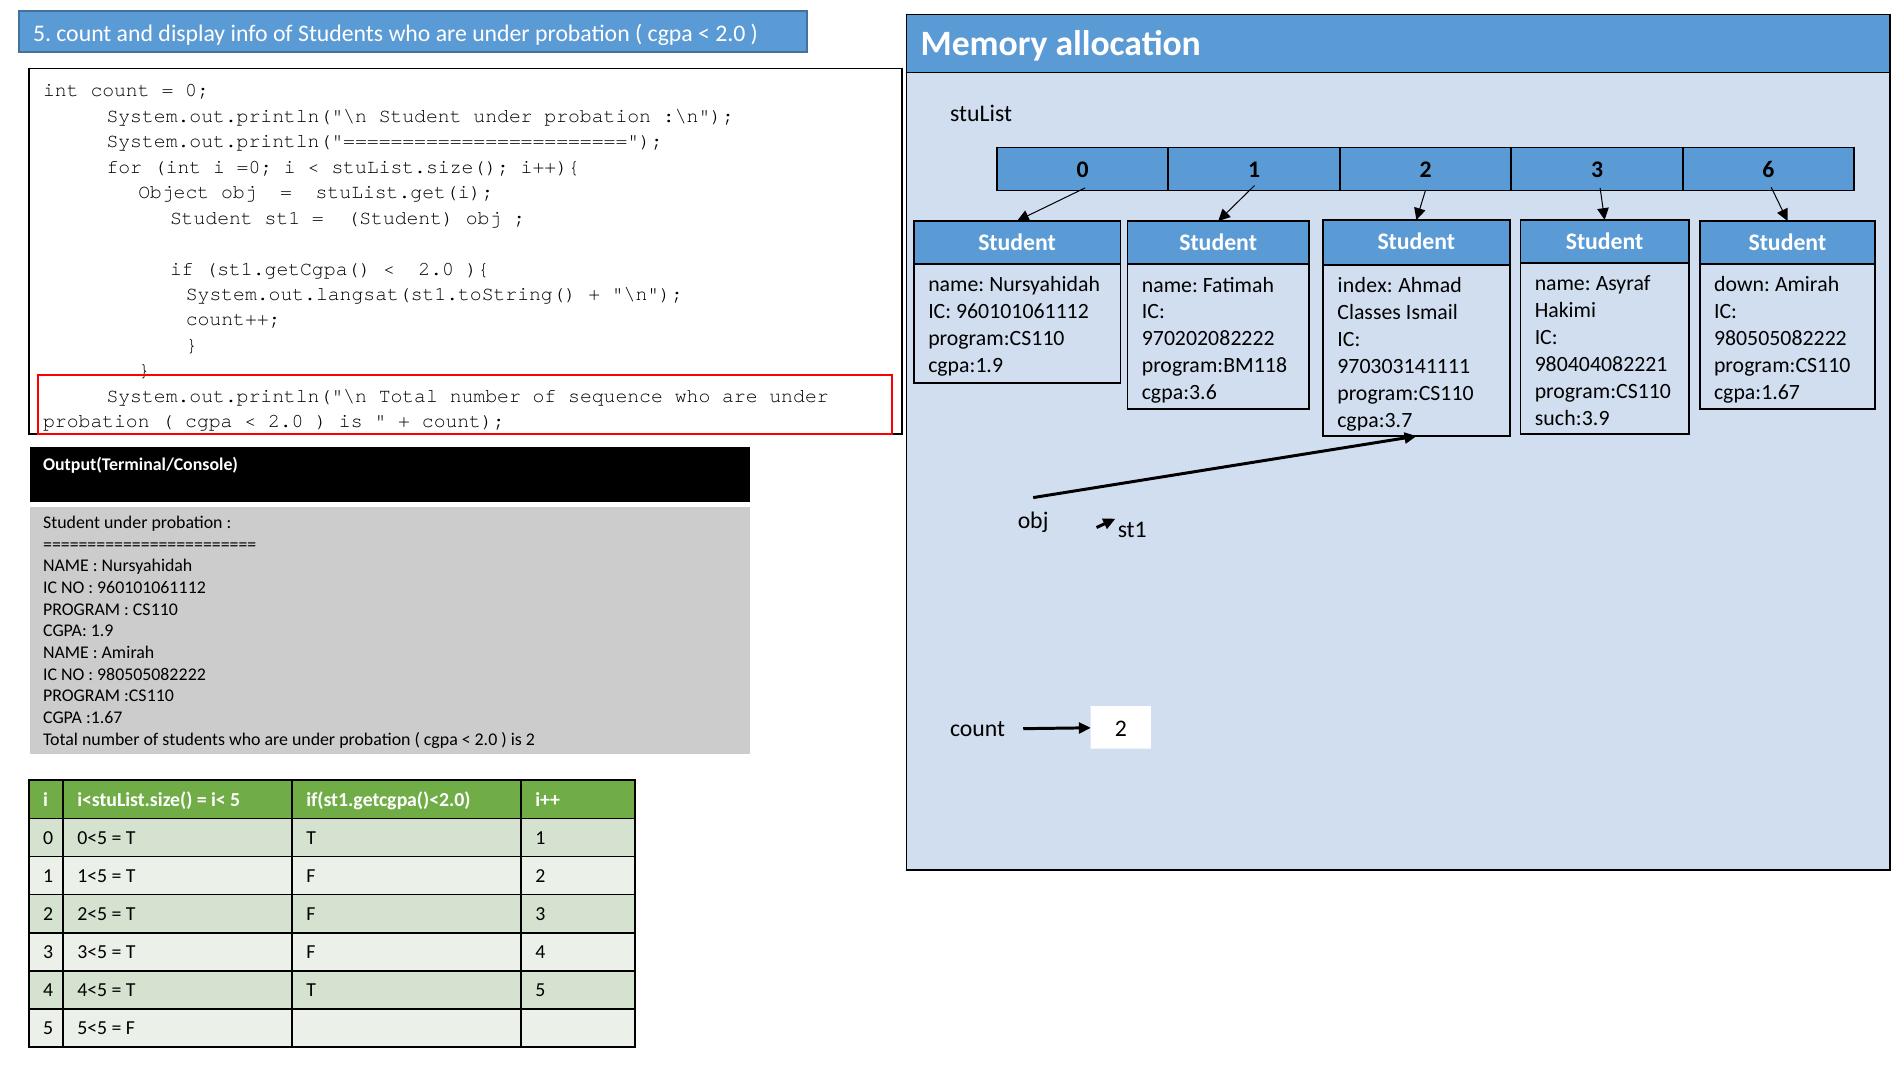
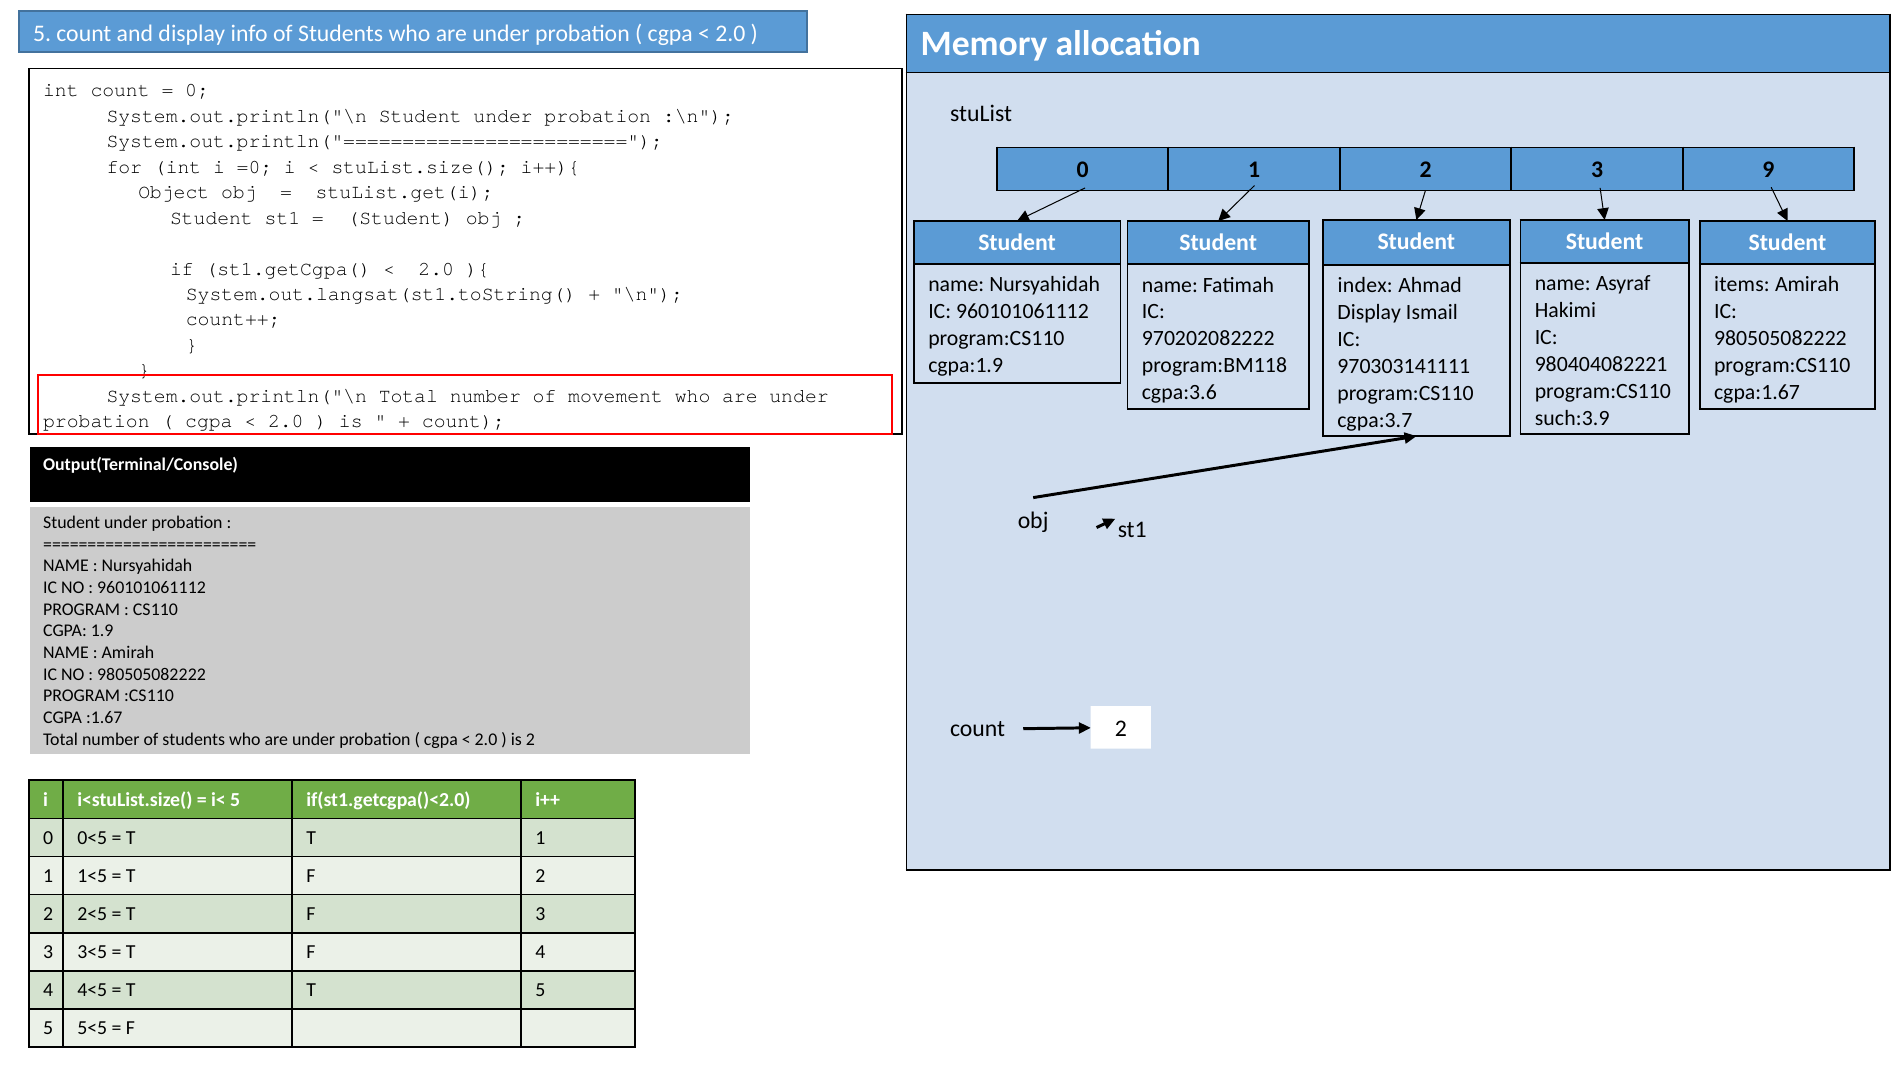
6: 6 -> 9 (1769, 169)
down: down -> items (1742, 285)
Classes: Classes -> Display (1369, 313)
sequence: sequence -> movement (616, 396)
